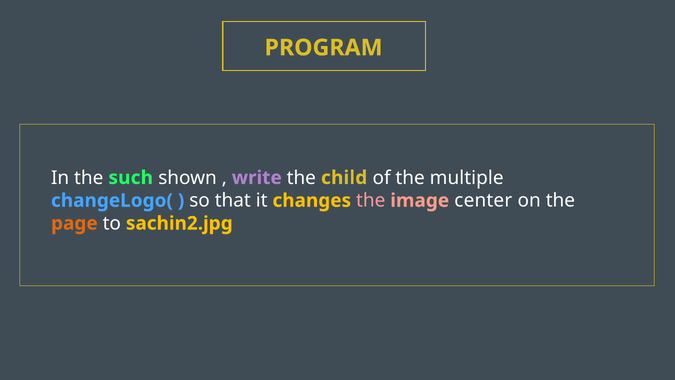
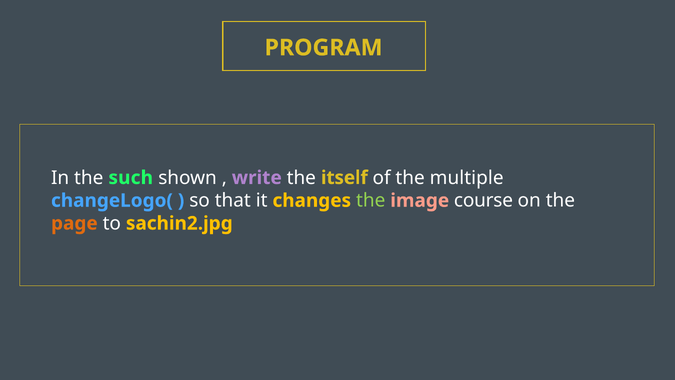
child: child -> itself (344, 178)
the colour: pink -> light green (371, 200)
center: center -> course (483, 200)
